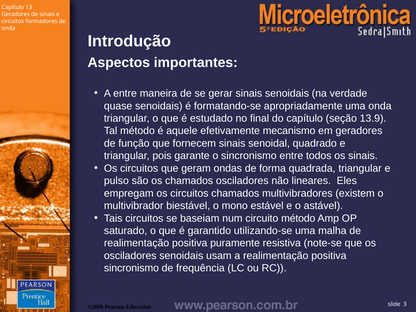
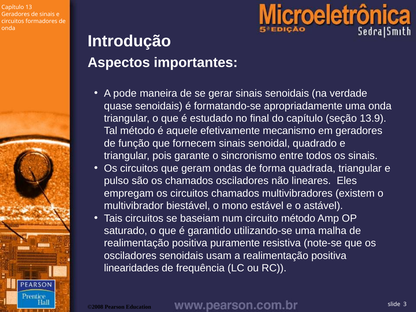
A entre: entre -> pode (125, 93)
sincronismo: sincronismo -> linearidades (131, 268)
